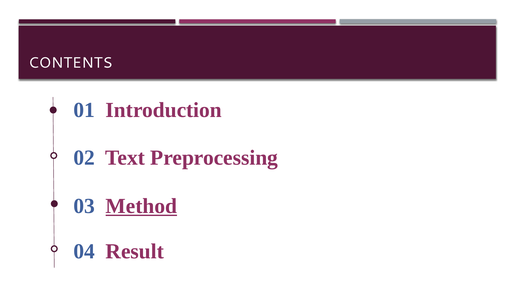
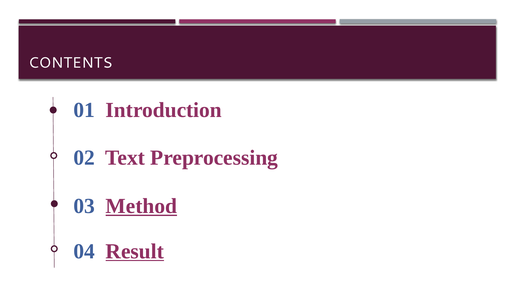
Result underline: none -> present (135, 251)
